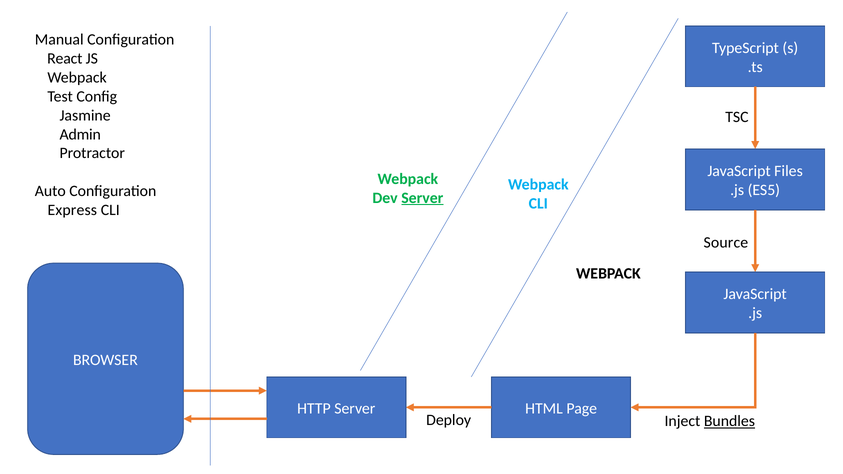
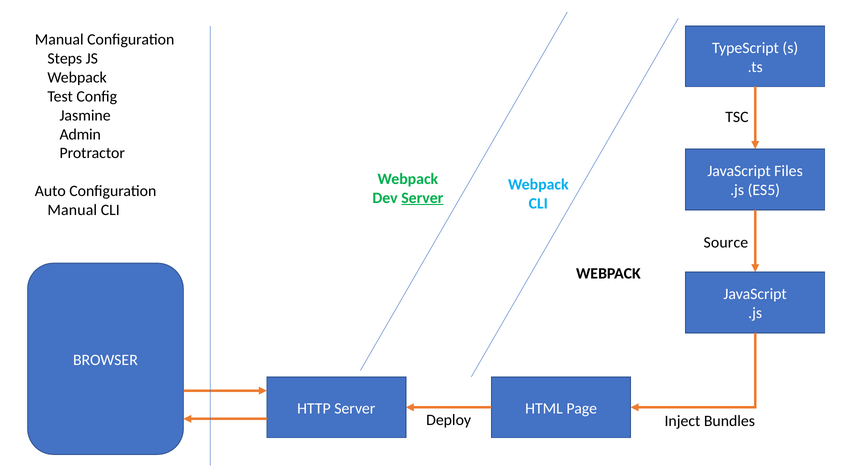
React: React -> Steps (65, 59)
Express: Express -> Manual (72, 210)
Bundles underline: present -> none (729, 421)
